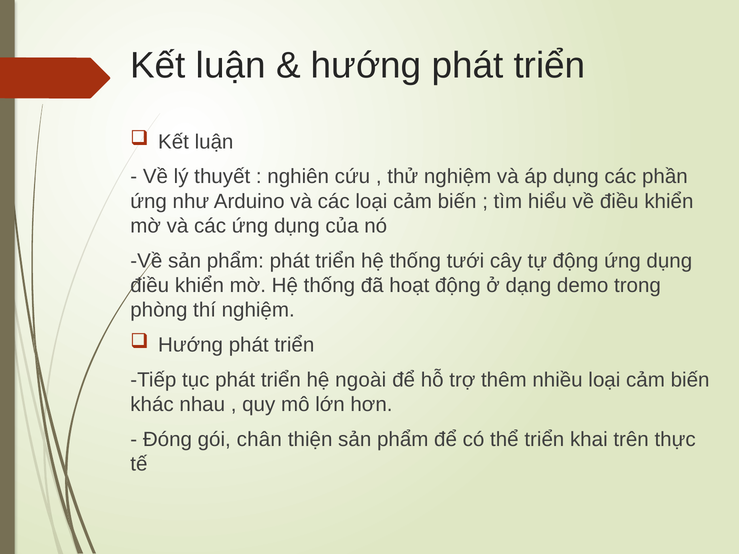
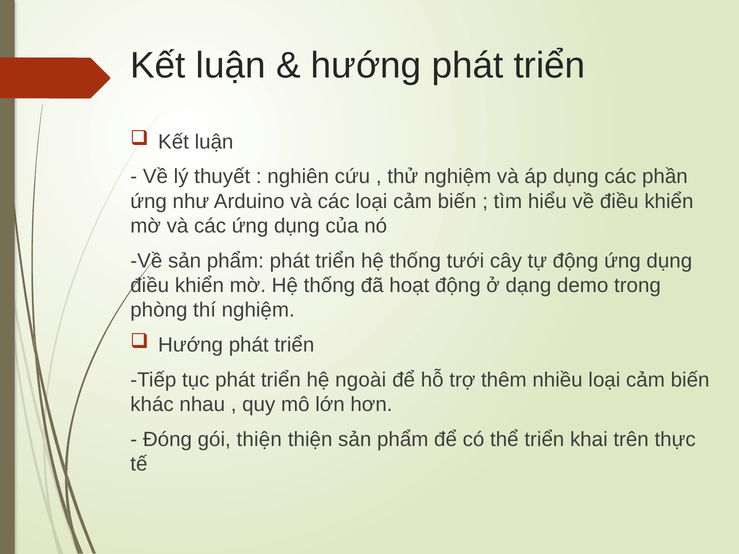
gói chân: chân -> thiện (259, 440)
